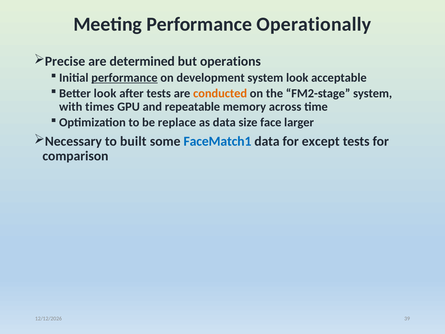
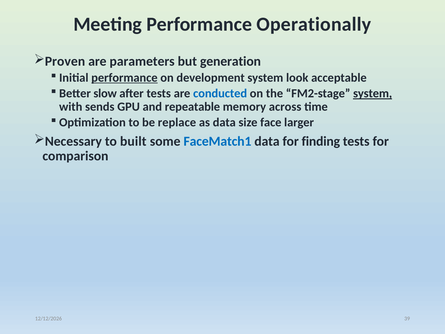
Precise: Precise -> Proven (65, 61)
determined: determined -> parameters (142, 61)
operations: operations -> generation (230, 61)
Better look: look -> slow (105, 93)
conducted colour: orange -> blue (220, 93)
system underline: none -> present (373, 93)
times: times -> sends (100, 107)
except: except -> finding (321, 141)
